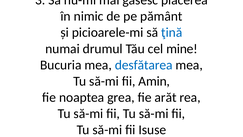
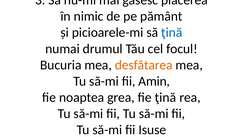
mine: mine -> focul (182, 49)
desfătarea colour: blue -> orange (144, 65)
fie arăt: arăt -> ţină (165, 97)
